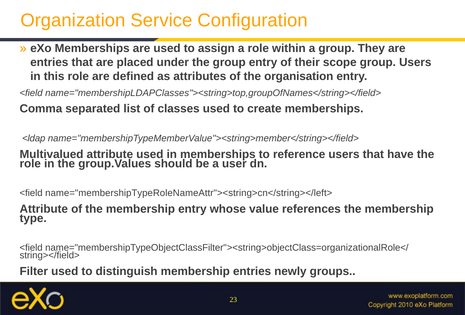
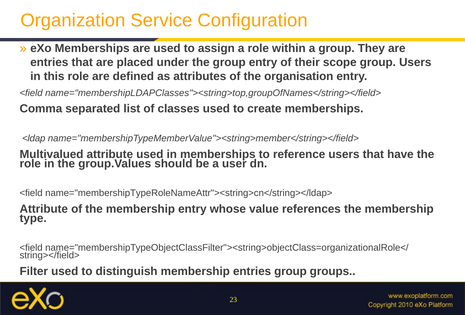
name="membershipTypeRoleNameAttr"><string>cn</string></left>: name="membershipTypeRoleNameAttr"><string>cn</string></left> -> name="membershipTypeRoleNameAttr"><string>cn</string></ldap> (189, 193)
entries newly: newly -> group (290, 271)
